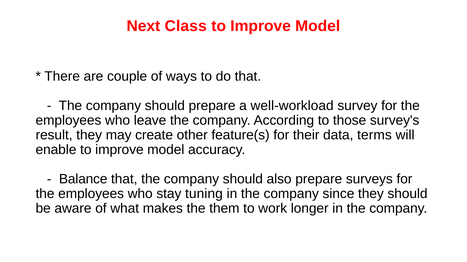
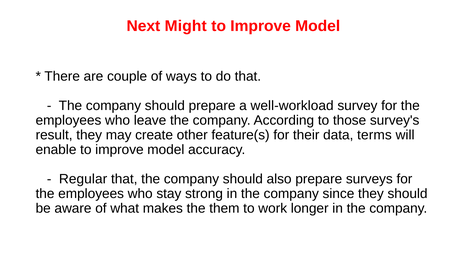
Class: Class -> Might (186, 26)
Balance: Balance -> Regular (83, 180)
tuning: tuning -> strong (204, 194)
